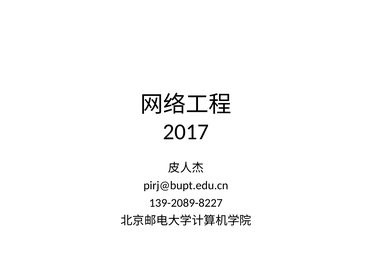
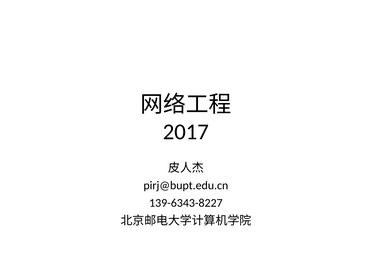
139-2089-8227: 139-2089-8227 -> 139-6343-8227 (186, 203)
